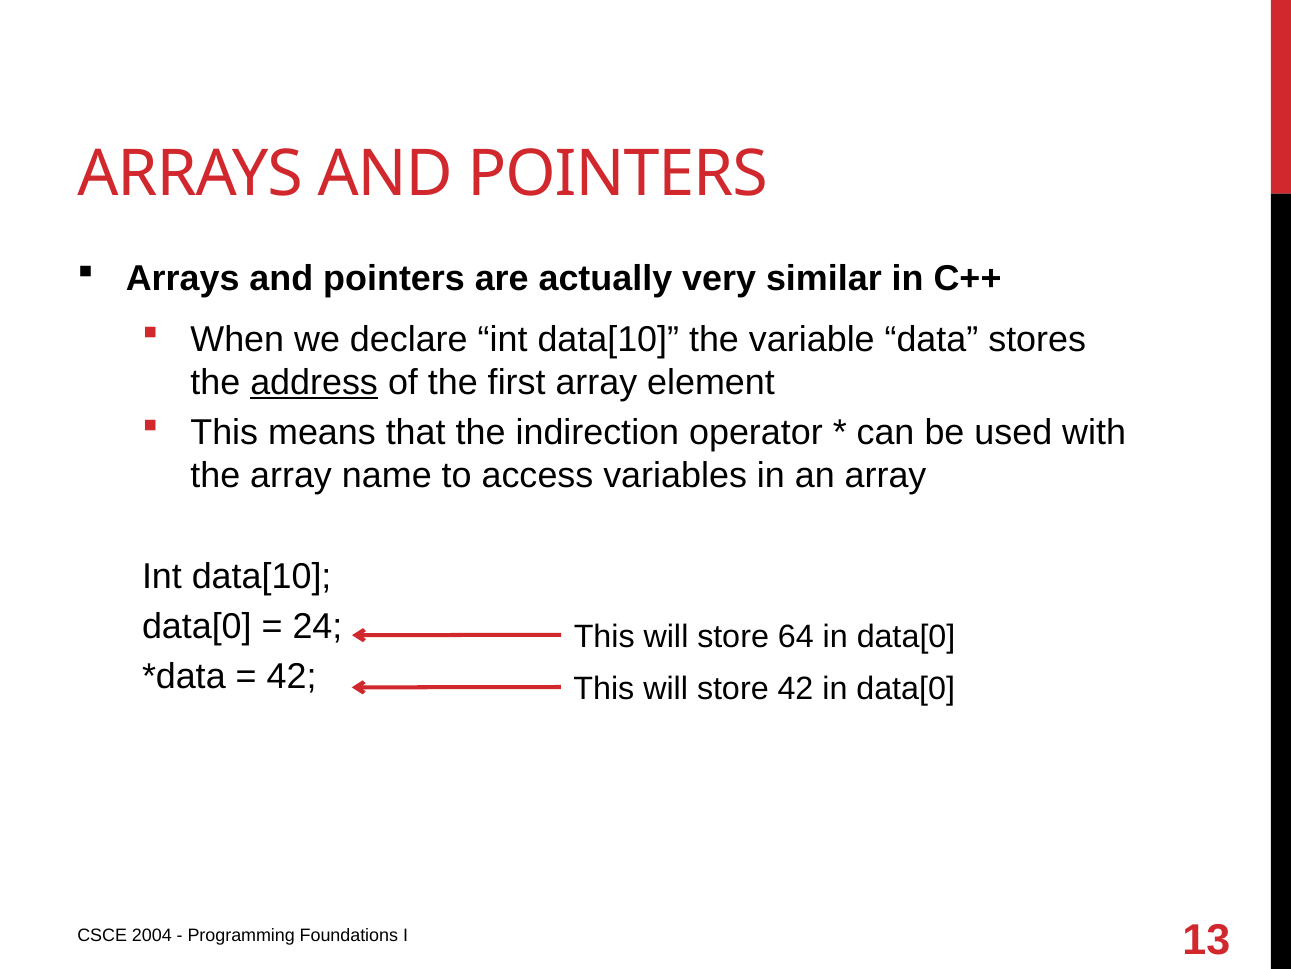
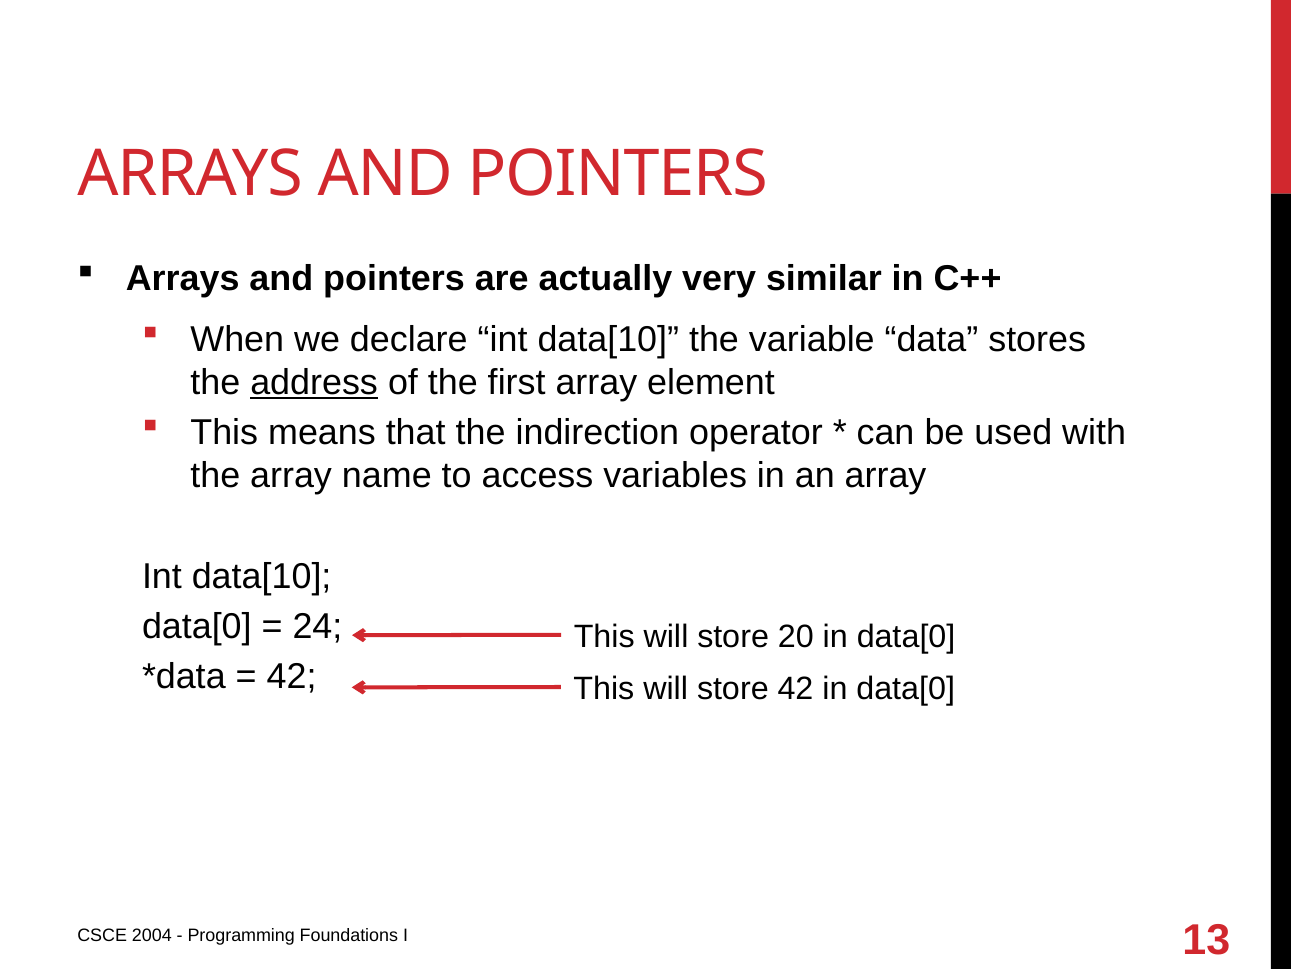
64: 64 -> 20 (796, 637)
